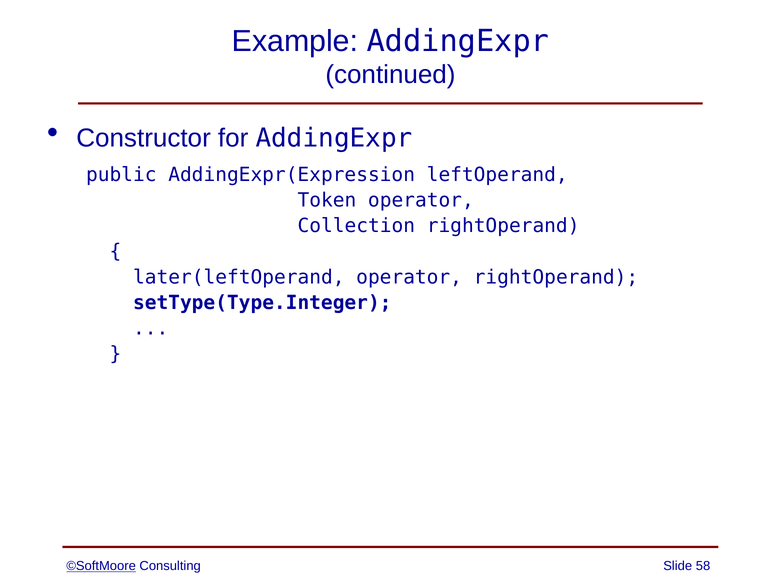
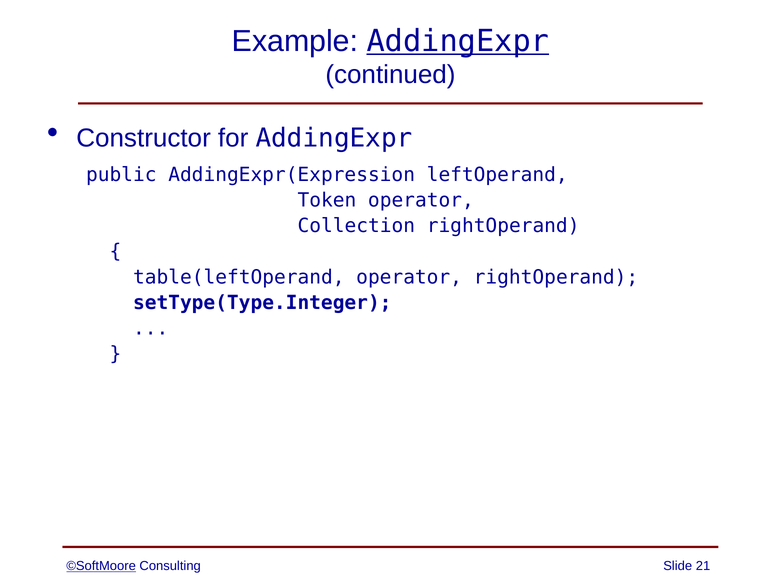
AddingExpr underline: none -> present (458, 41)
later(leftOperand: later(leftOperand -> table(leftOperand (239, 277)
58: 58 -> 21 (703, 566)
